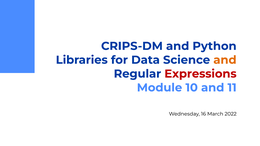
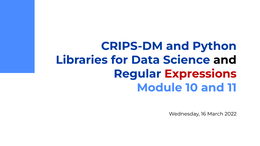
and colour: orange -> black (225, 60)
